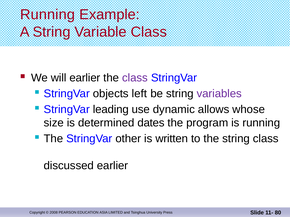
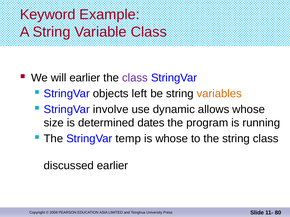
Running: Running -> Keyword (48, 15)
variables colour: purple -> orange (219, 94)
leading: leading -> involve (111, 110)
other: other -> temp (128, 139)
is written: written -> whose (172, 139)
